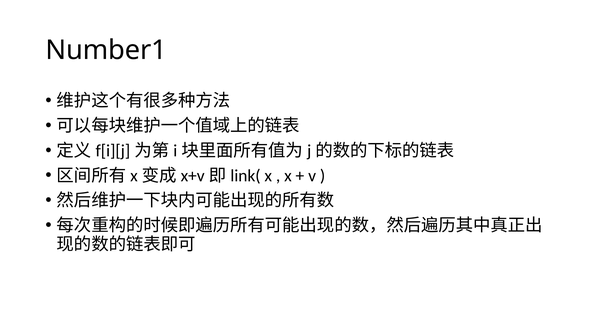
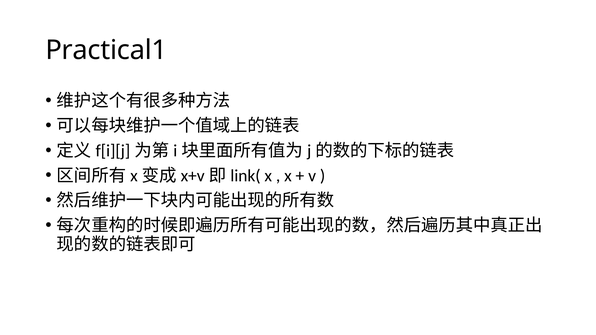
Number1: Number1 -> Practical1 (106, 50)
